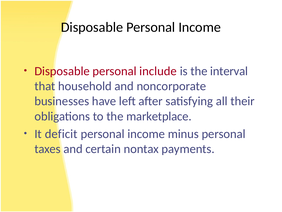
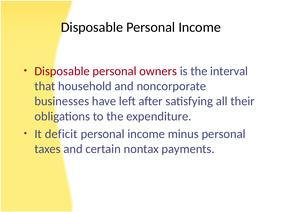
include: include -> owners (158, 71)
marketplace: marketplace -> expenditure (159, 116)
